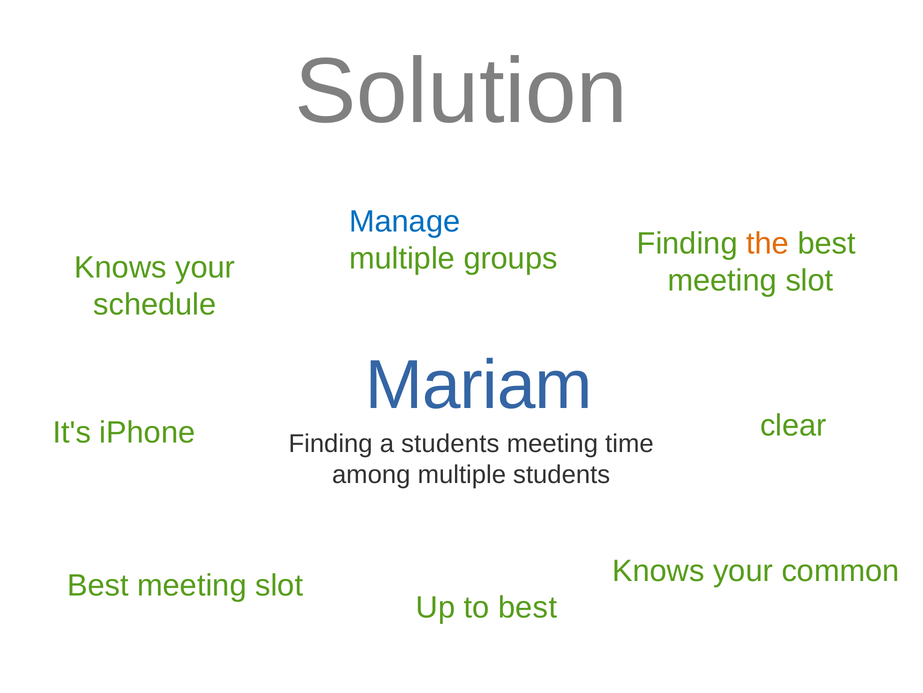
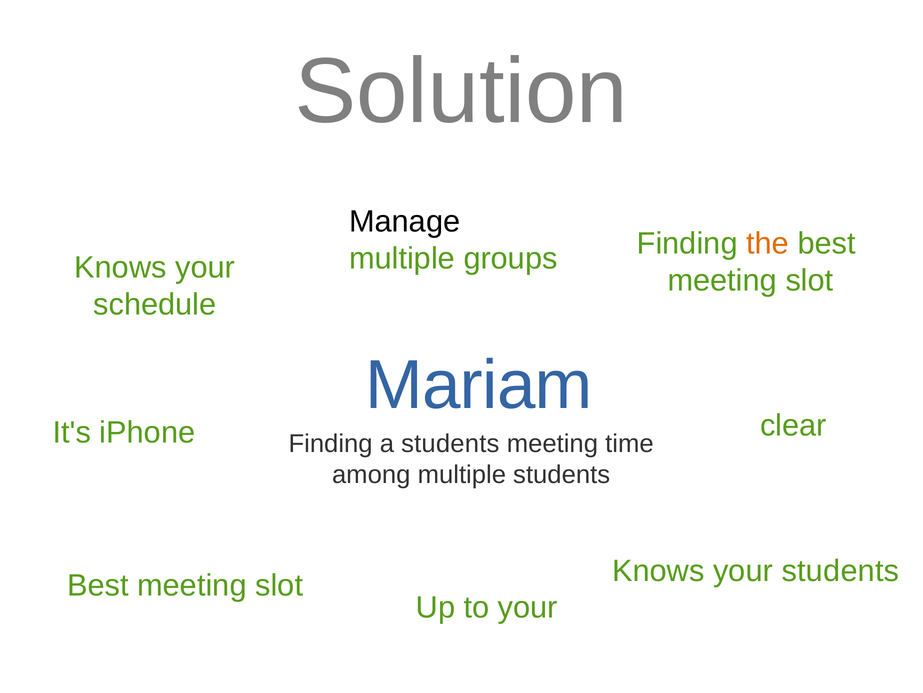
Manage colour: blue -> black (405, 221)
your common: common -> students (840, 570)
to best: best -> your (528, 607)
